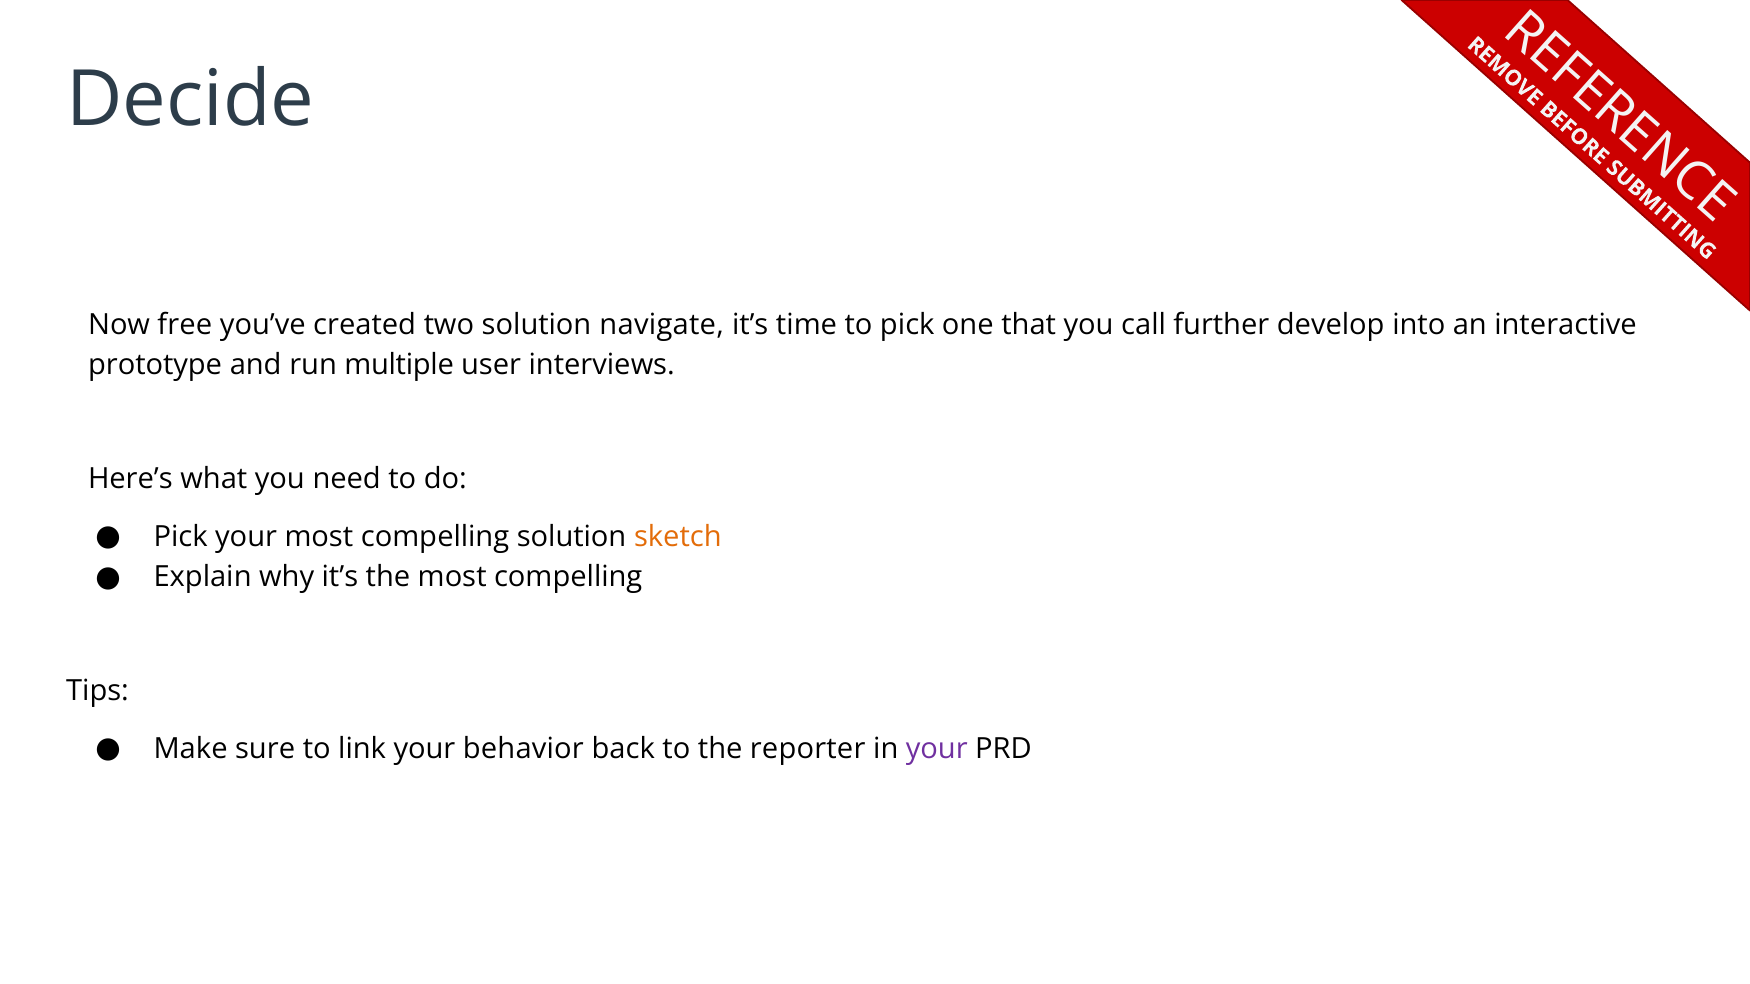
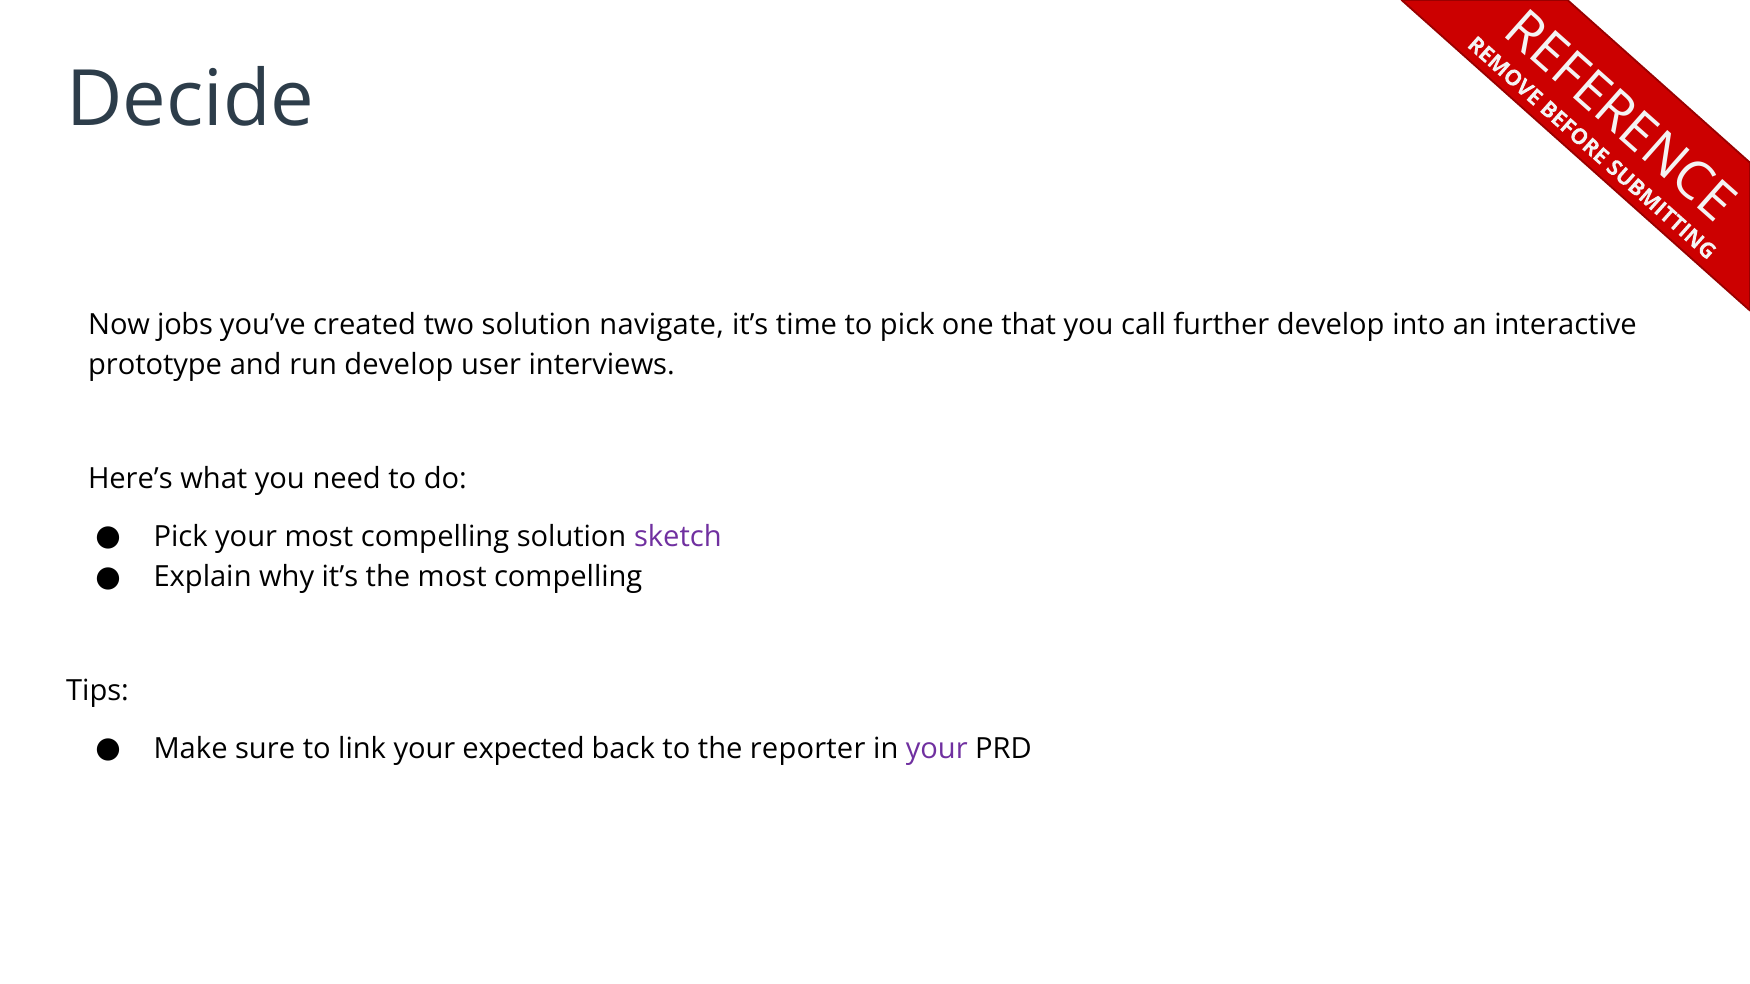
free: free -> jobs (185, 325)
run multiple: multiple -> develop (399, 365)
sketch colour: orange -> purple (678, 537)
behavior: behavior -> expected (524, 749)
